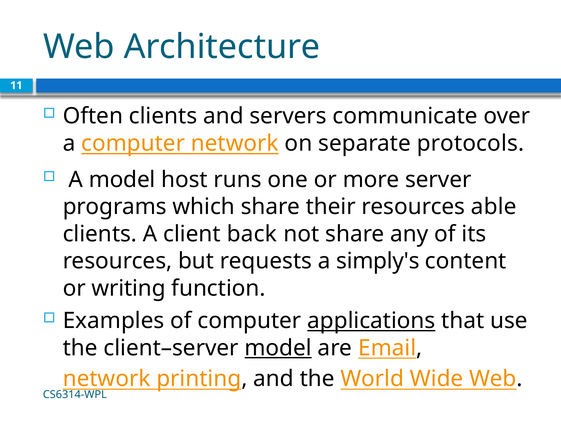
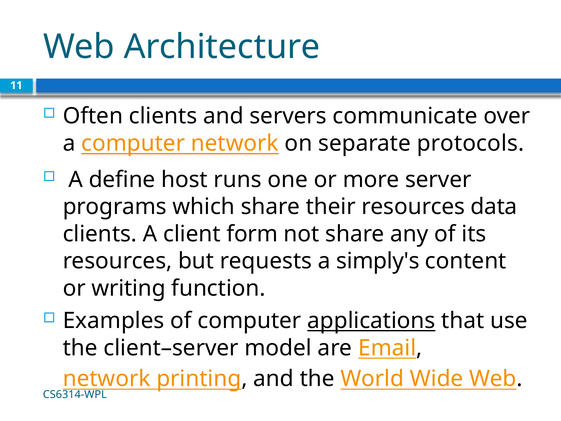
A model: model -> define (122, 180)
able: able -> data (494, 207)
back: back -> form (252, 234)
model underline: present -> none (278, 348)
